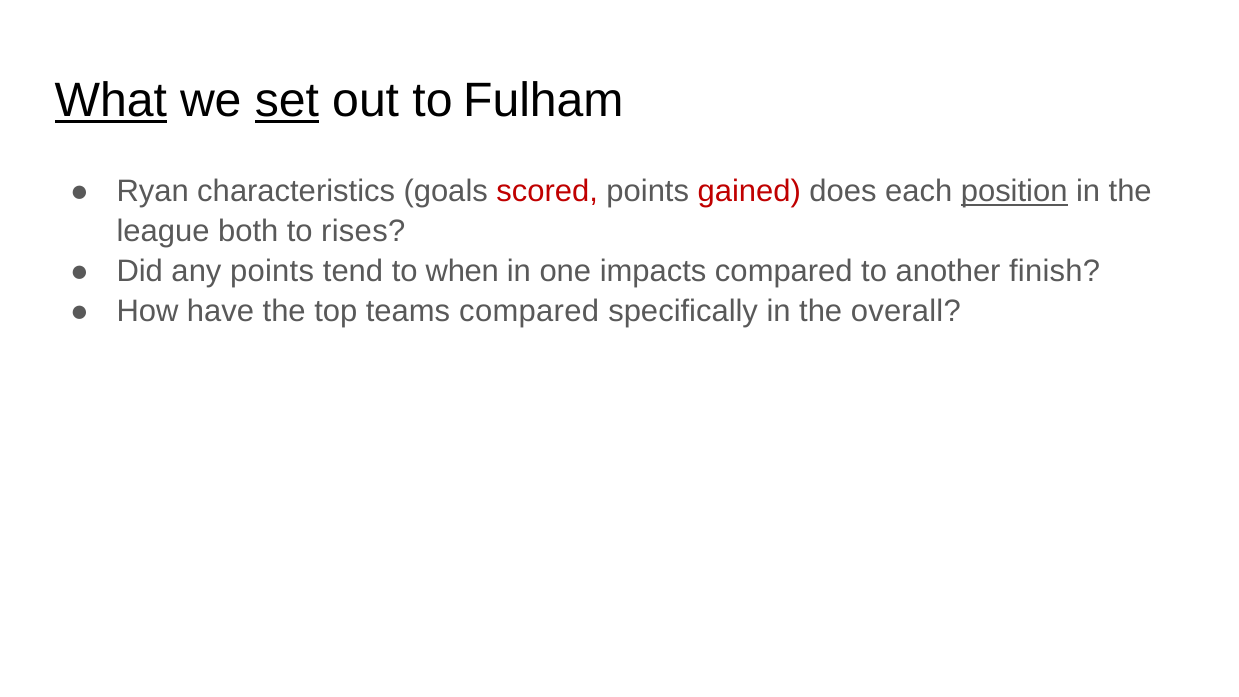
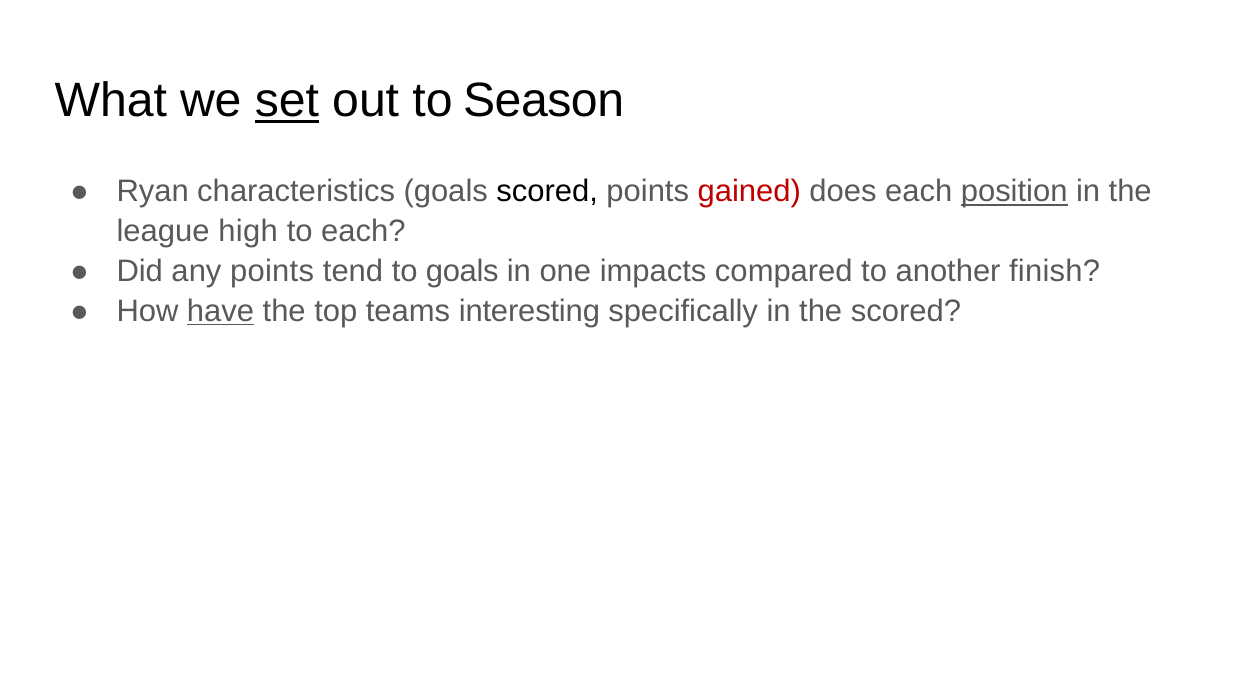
What underline: present -> none (111, 100)
Fulham: Fulham -> Season (544, 100)
scored colour: red -> black (547, 192)
both: both -> high (248, 231)
to rises: rises -> each (363, 231)
to when: when -> goals (462, 271)
have underline: none -> present (221, 311)
teams compared: compared -> interesting (529, 311)
the overall: overall -> scored (906, 311)
